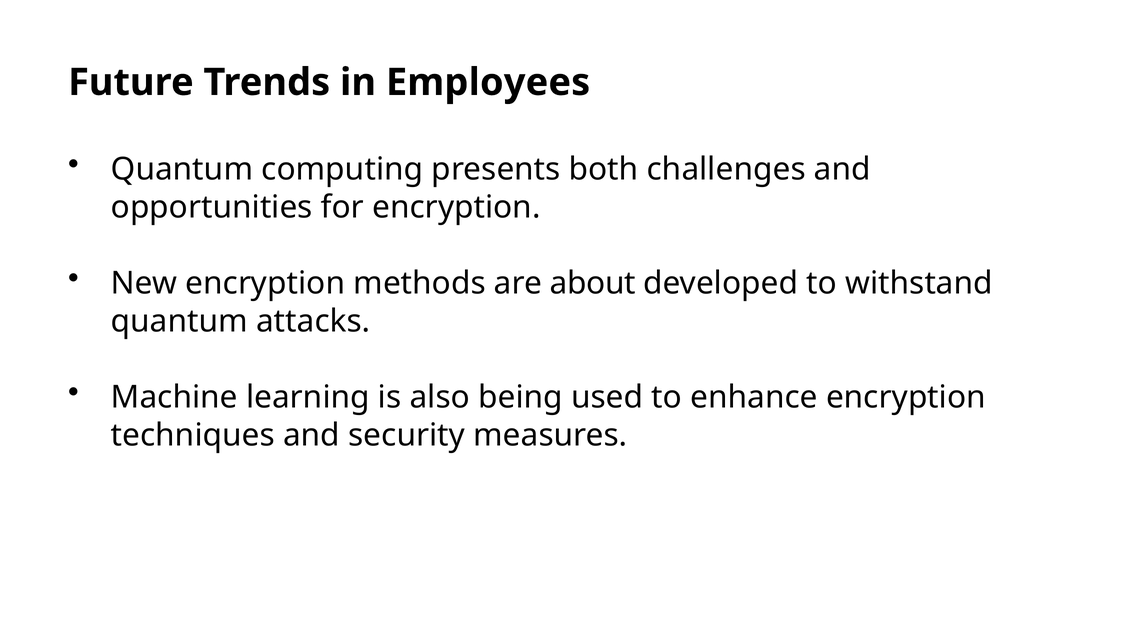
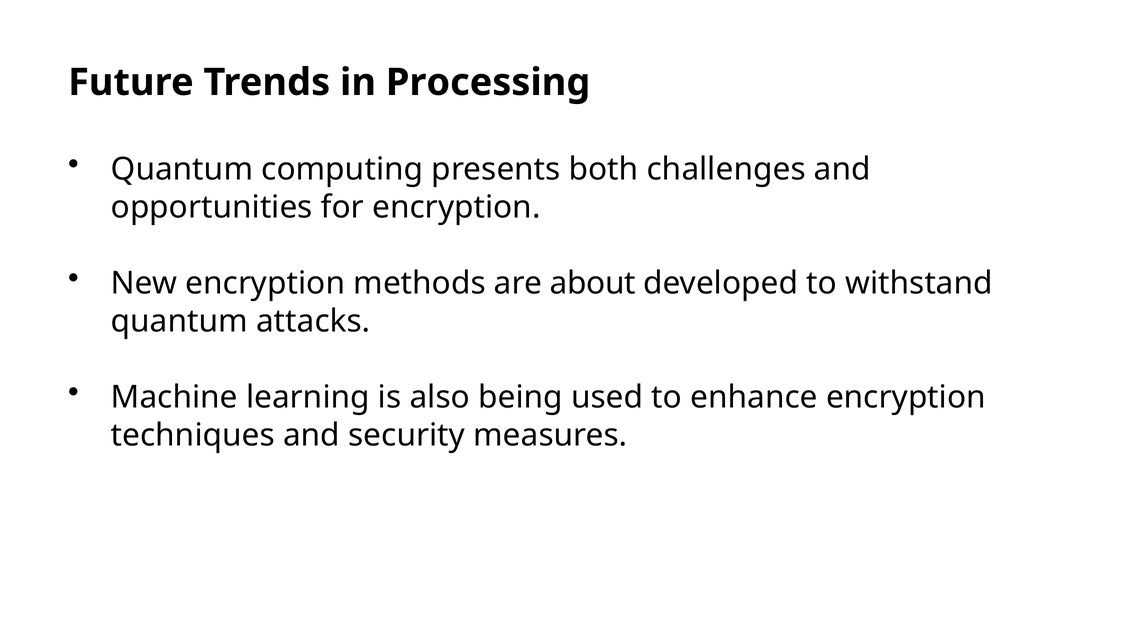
Employees: Employees -> Processing (488, 82)
